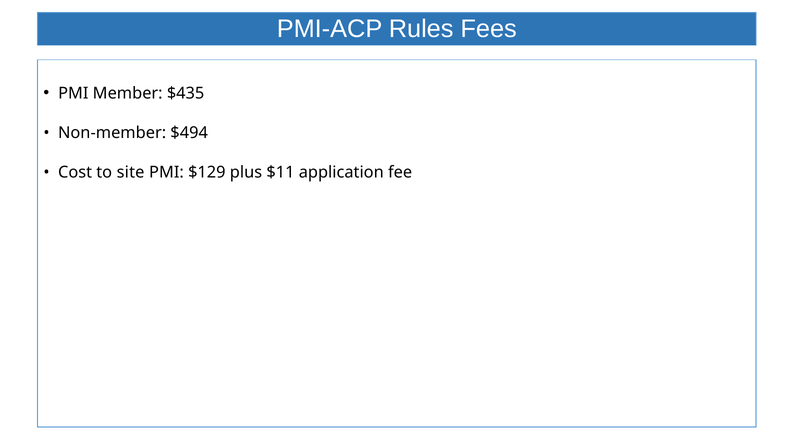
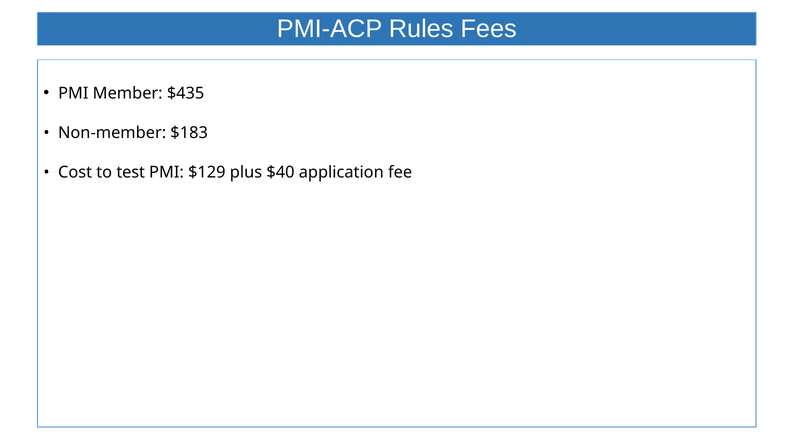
$494: $494 -> $183 (189, 133)
site: site -> test (131, 172)
$11: $11 -> $40 (280, 172)
